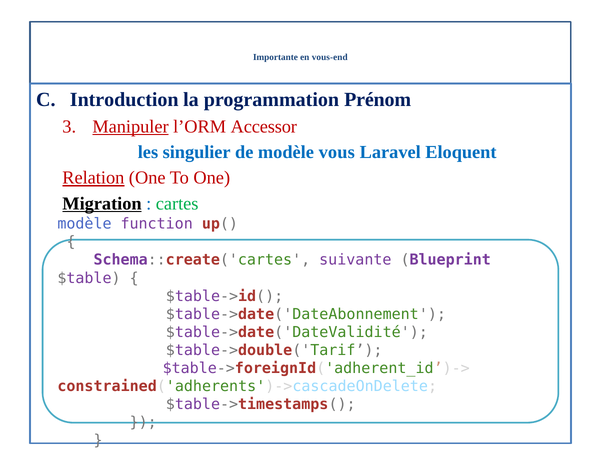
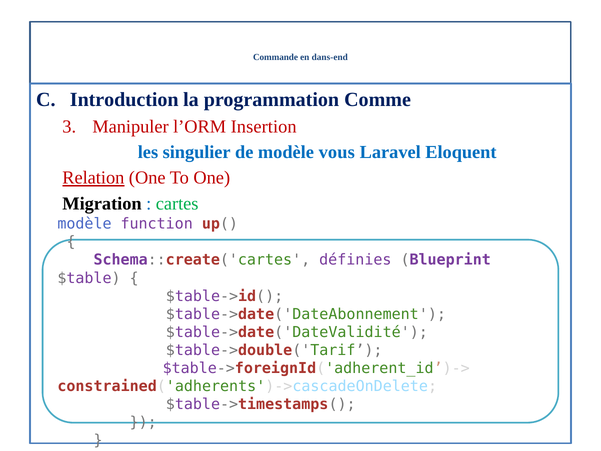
Importante: Importante -> Commande (275, 57)
vous-end: vous-end -> dans-end (330, 57)
Prénom: Prénom -> Comme (378, 100)
Manipuler underline: present -> none (131, 126)
Accessor: Accessor -> Insertion (264, 126)
Migration underline: present -> none (102, 203)
suivante: suivante -> définies (355, 260)
